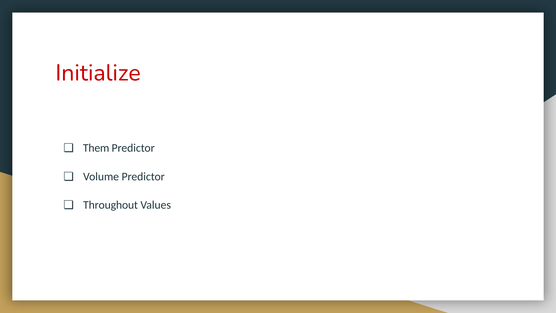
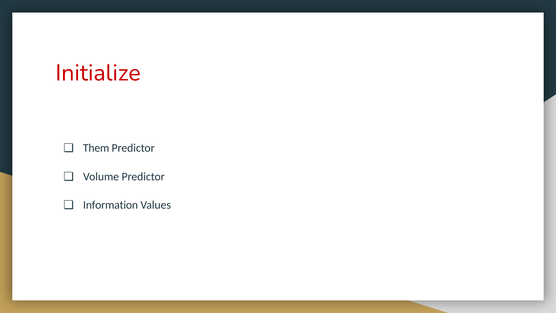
Throughout: Throughout -> Information (111, 205)
